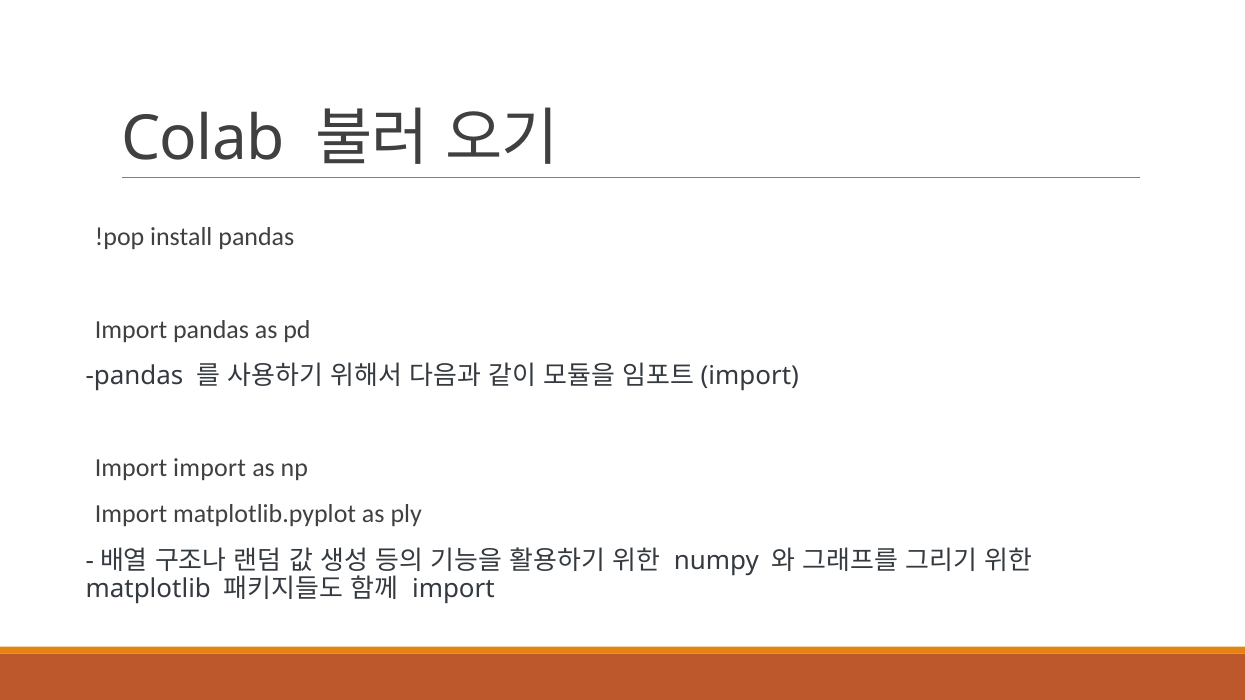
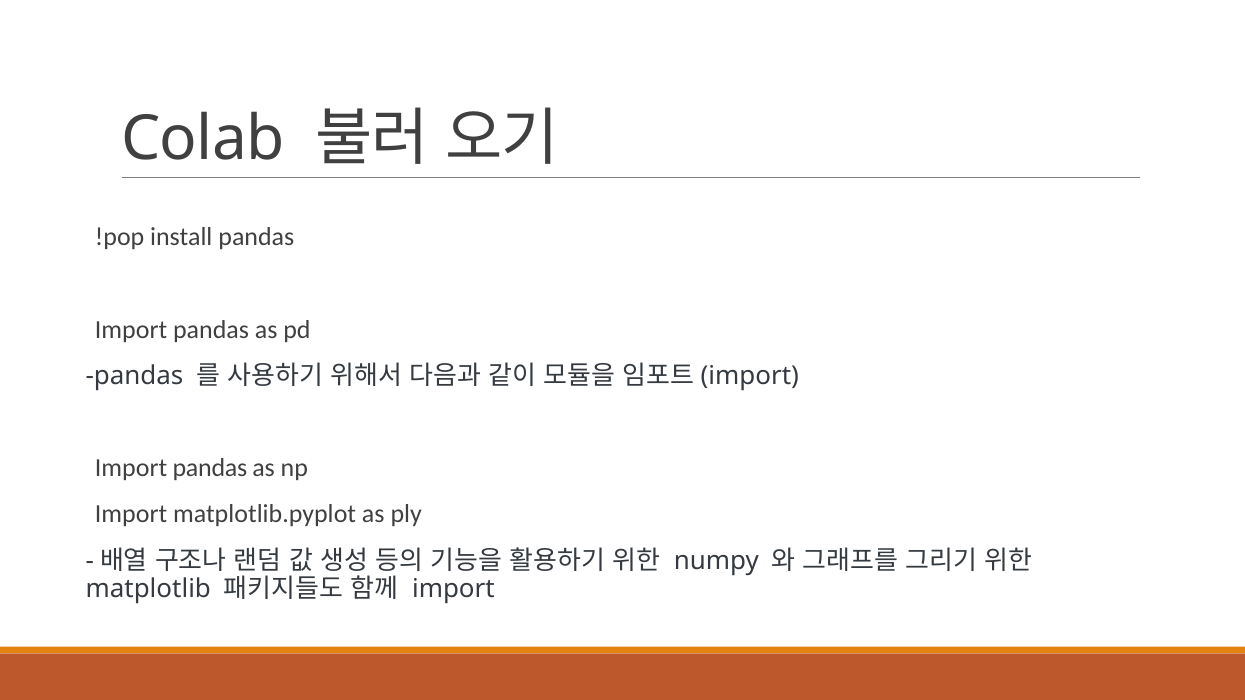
import: import -> pandas (210, 468)
